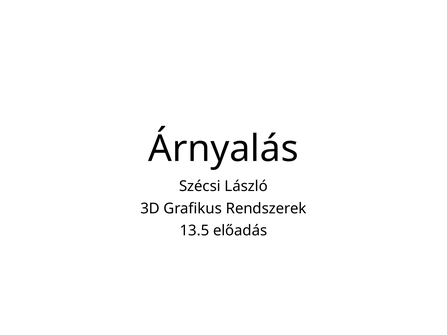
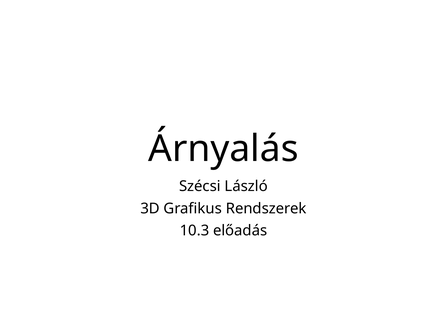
13.5: 13.5 -> 10.3 (194, 231)
